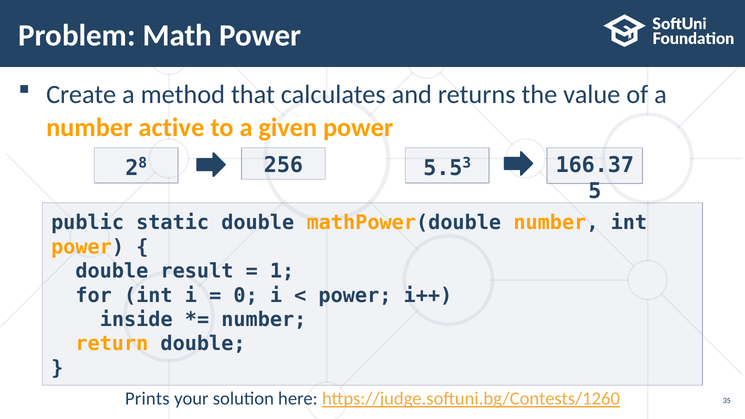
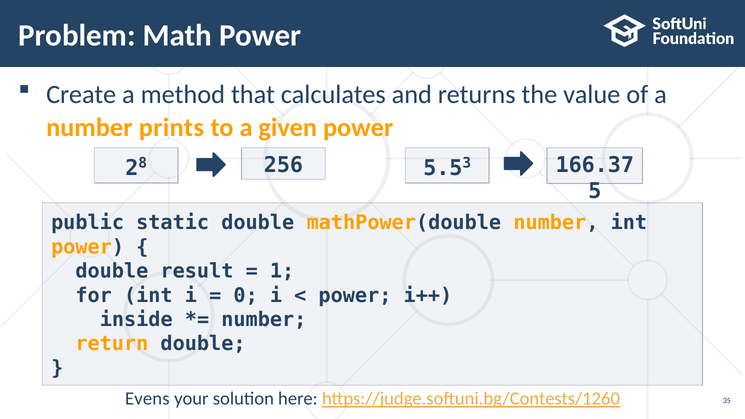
active: active -> prints (171, 128)
Prints: Prints -> Evens (147, 399)
